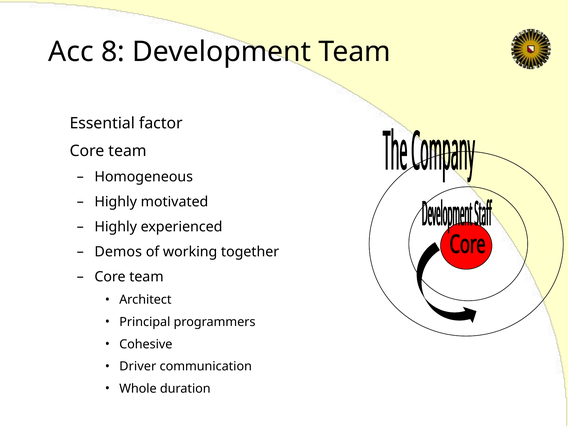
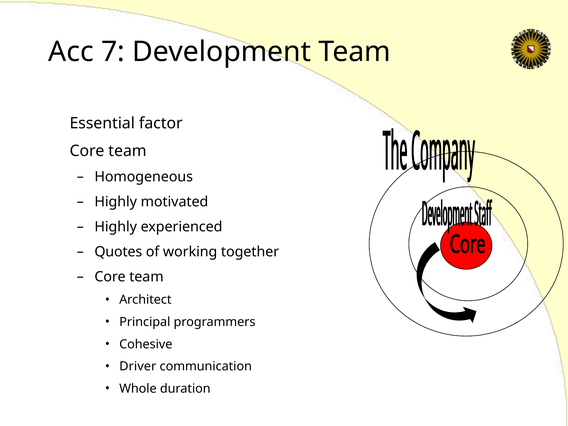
8: 8 -> 7 (113, 52)
Demos: Demos -> Quotes (118, 252)
